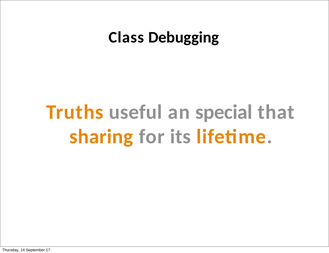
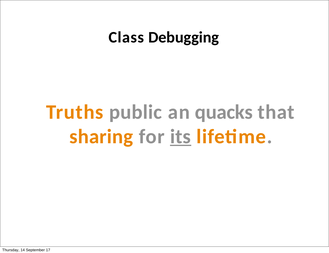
useful: useful -> public (136, 112)
special: special -> quacks (224, 112)
its underline: none -> present (180, 137)
